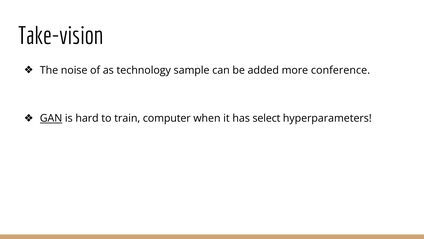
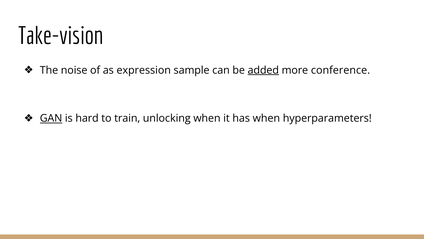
technology: technology -> expression (144, 70)
added underline: none -> present (263, 70)
computer: computer -> unlocking (167, 118)
has select: select -> when (266, 118)
